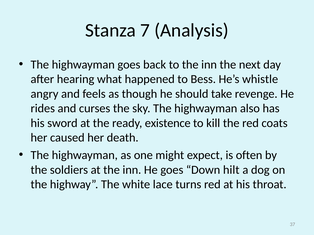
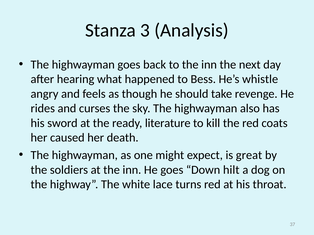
7: 7 -> 3 (145, 30)
existence: existence -> literature (168, 123)
often: often -> great (249, 155)
